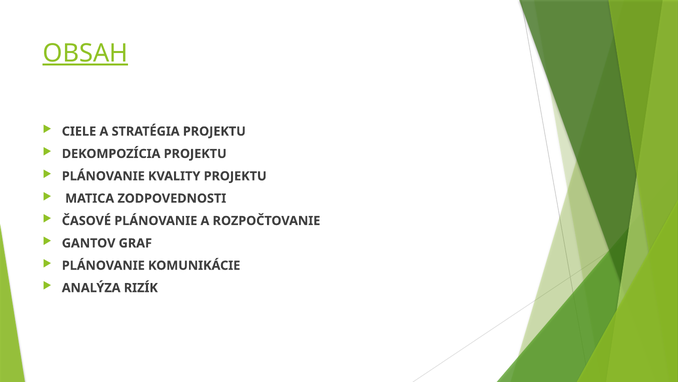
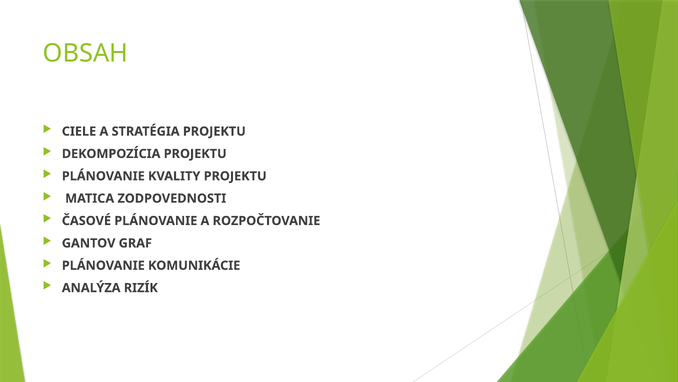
OBSAH underline: present -> none (85, 53)
